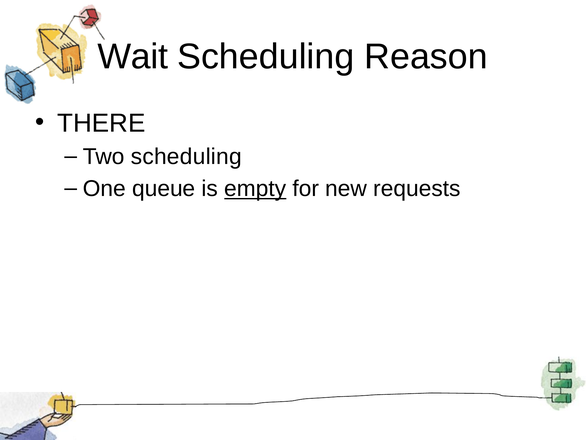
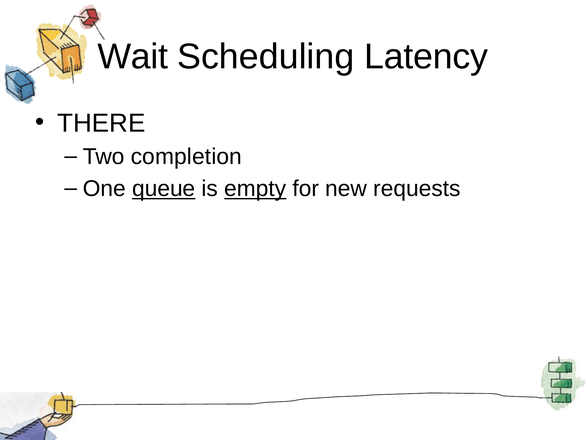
Reason: Reason -> Latency (426, 57)
Two scheduling: scheduling -> completion (186, 157)
queue underline: none -> present (164, 189)
